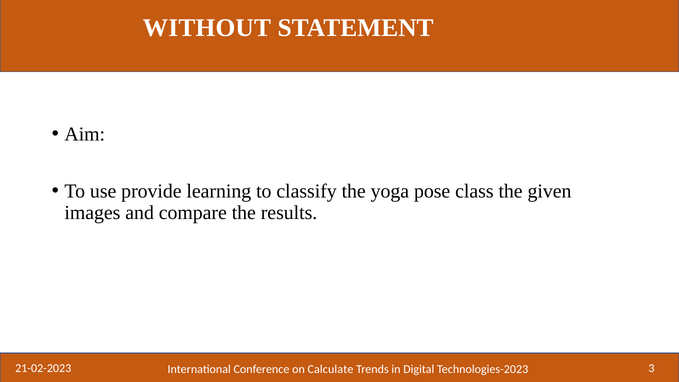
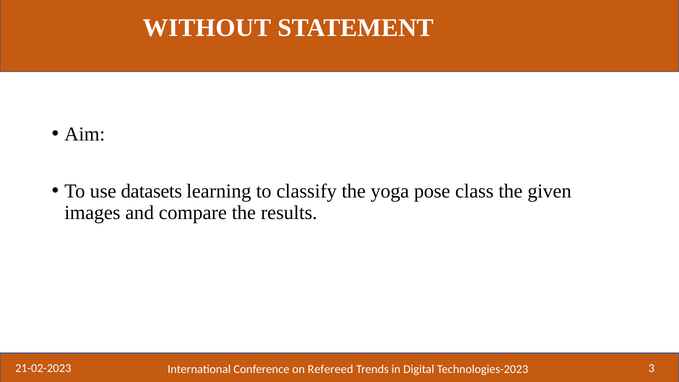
provide: provide -> datasets (152, 191)
Calculate: Calculate -> Refereed (330, 369)
